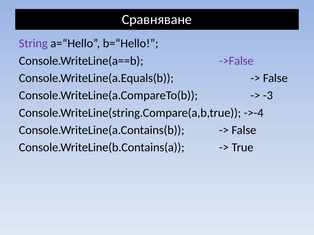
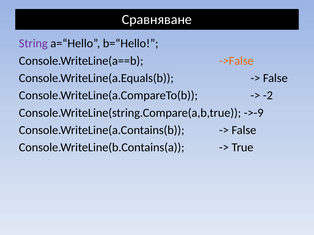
->False colour: purple -> orange (236, 61)
-3: -3 -> -2 (268, 96)
->-4: ->-4 -> ->-9 (254, 113)
